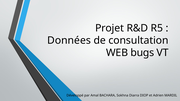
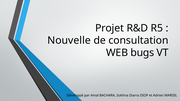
Données: Données -> Nouvelle (69, 40)
